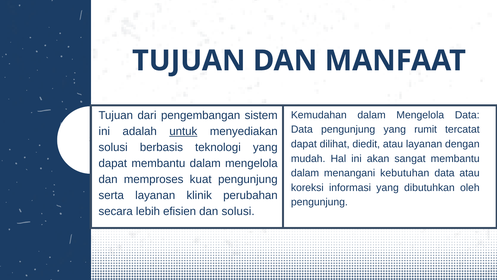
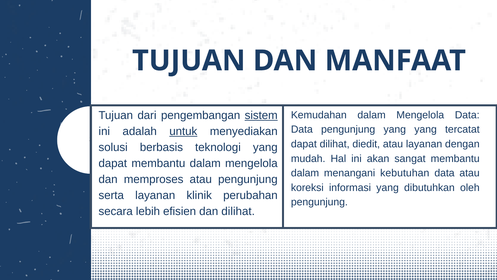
sistem underline: none -> present (261, 115)
yang rumit: rumit -> yang (426, 129)
memproses kuat: kuat -> atau (201, 179)
dan solusi: solusi -> dilihat (238, 211)
